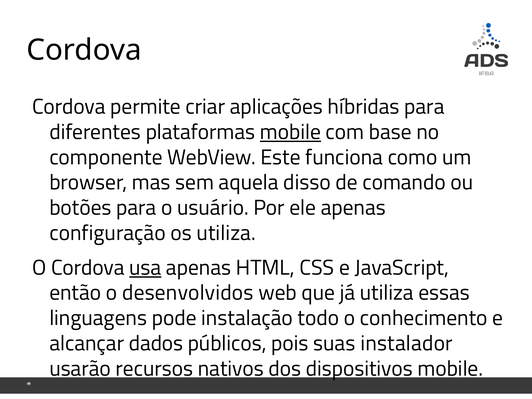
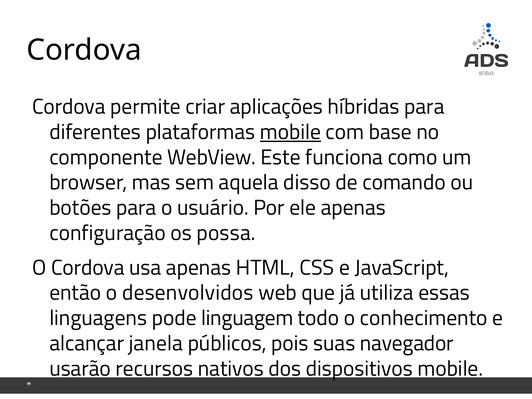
os utiliza: utiliza -> possa (226, 233)
usa underline: present -> none (145, 268)
instalação: instalação -> linguagem (247, 318)
dados: dados -> janela (156, 343)
instalador: instalador -> navegador (407, 343)
